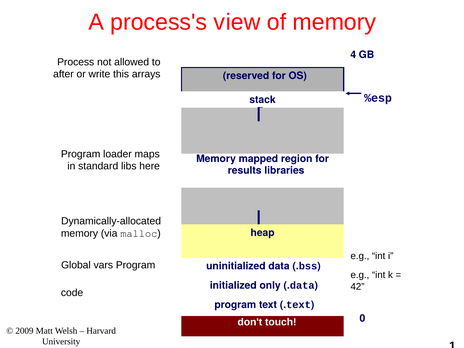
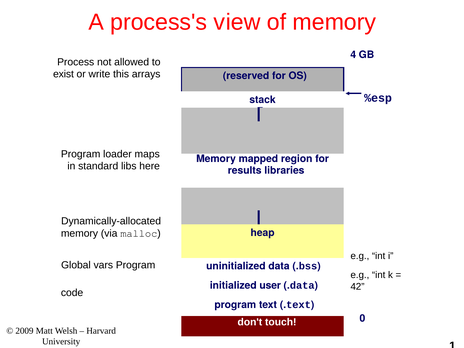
after: after -> exist (63, 74)
only: only -> user (270, 286)
